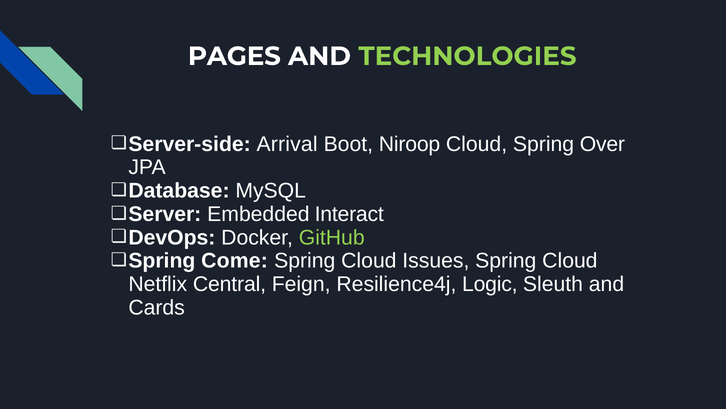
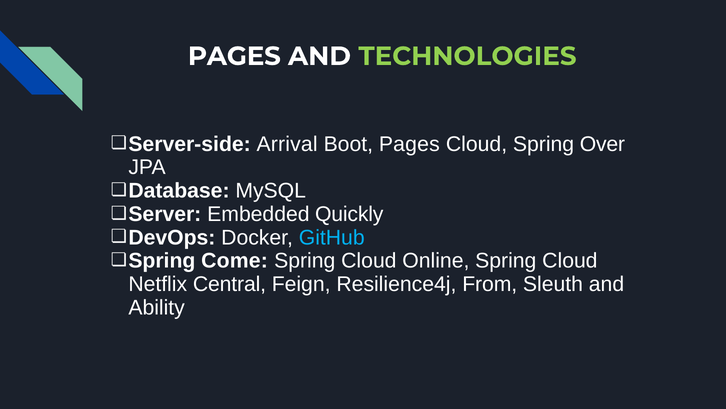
Boot Niroop: Niroop -> Pages (409, 144)
Interact: Interact -> Quickly (349, 214)
GitHub colour: light green -> light blue (332, 237)
Issues: Issues -> Online (436, 261)
Logic: Logic -> From (490, 284)
Cards: Cards -> Ability (157, 307)
